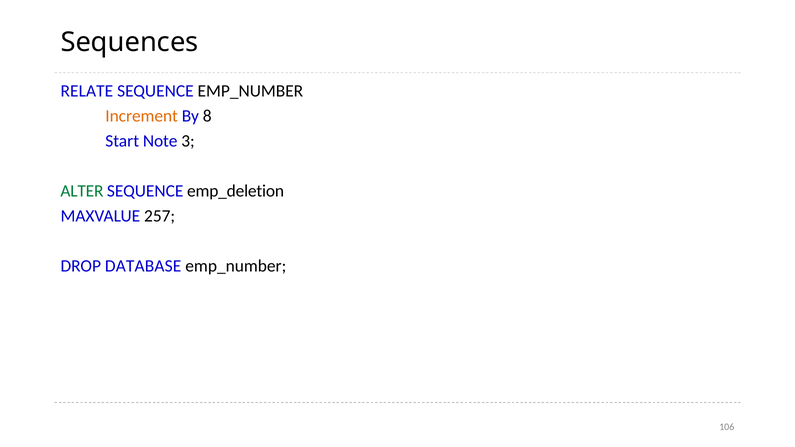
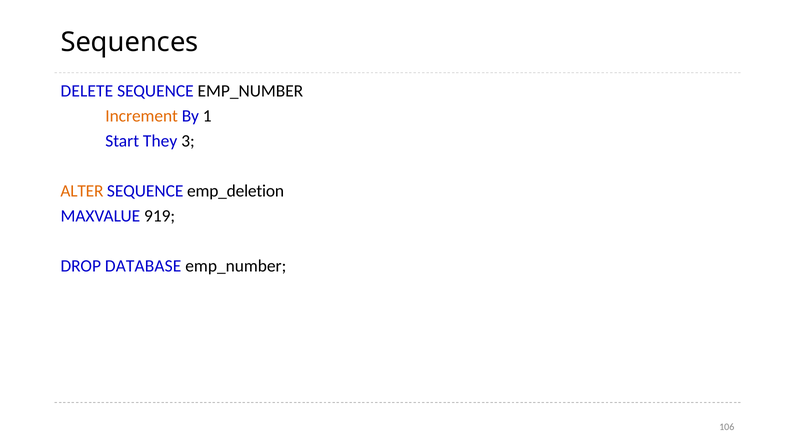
RELATE: RELATE -> DELETE (87, 91)
8: 8 -> 1 (207, 116)
Note: Note -> They (160, 141)
ALTER colour: green -> orange (82, 191)
257: 257 -> 919 (160, 216)
